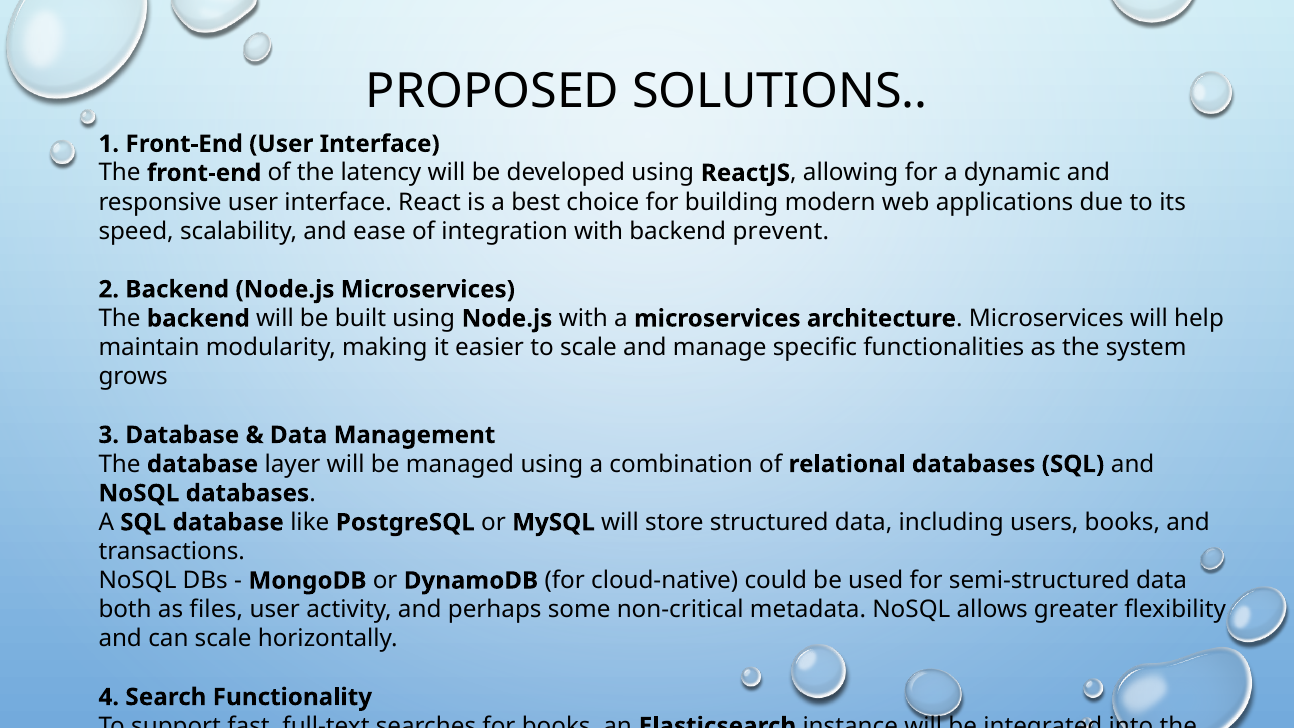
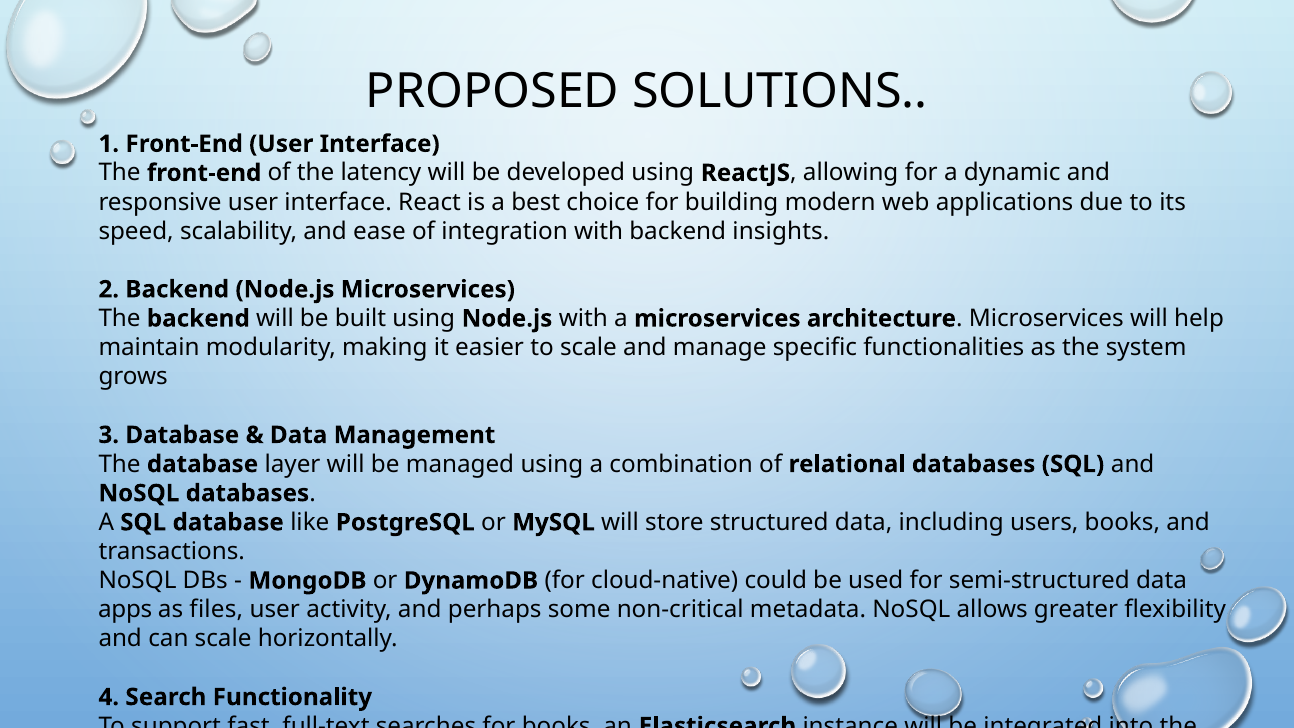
prevent: prevent -> insights (781, 231)
both: both -> apps (125, 610)
